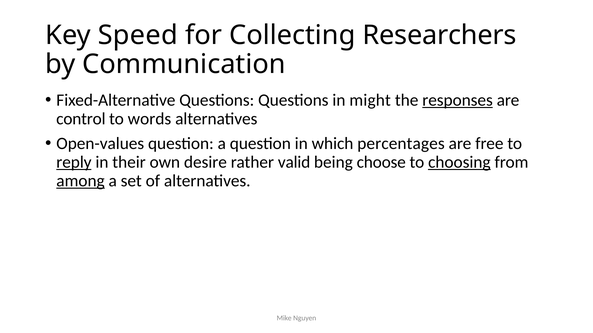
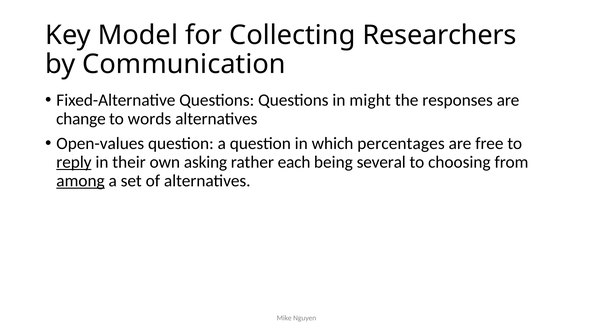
Speed: Speed -> Model (138, 35)
responses underline: present -> none (458, 100)
control: control -> change (81, 119)
desire: desire -> asking (206, 162)
valid: valid -> each (294, 162)
choose: choose -> several (381, 162)
choosing underline: present -> none (459, 162)
